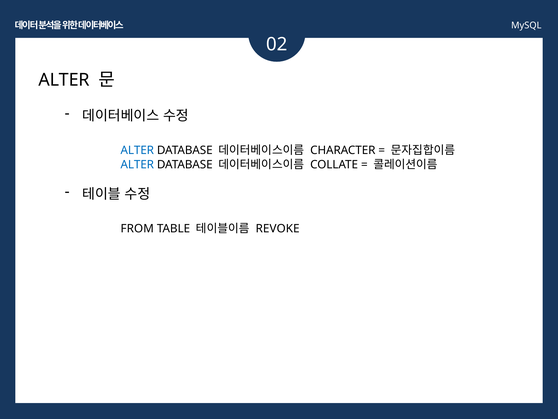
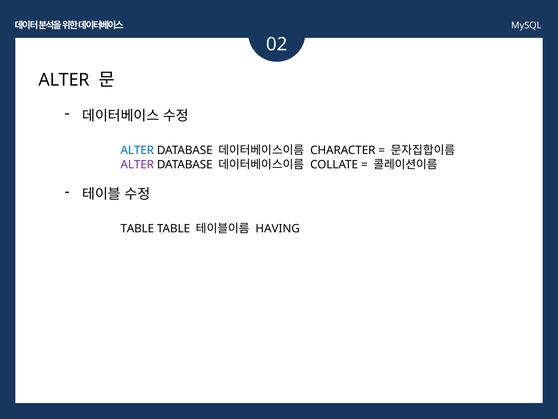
ALTER colour: blue -> purple (137, 165)
FROM: FROM -> TABLE (137, 228)
REVOKE: REVOKE -> HAVING (278, 228)
